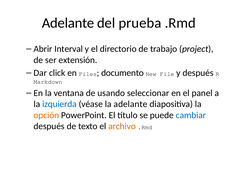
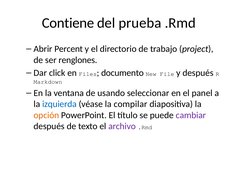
Adelante: Adelante -> Contiene (68, 23)
Interval: Interval -> Percent (69, 49)
extensión: extensión -> renglones (78, 60)
la adelante: adelante -> compilar (130, 104)
cambiar colour: blue -> purple (191, 115)
archivo colour: orange -> purple (122, 127)
